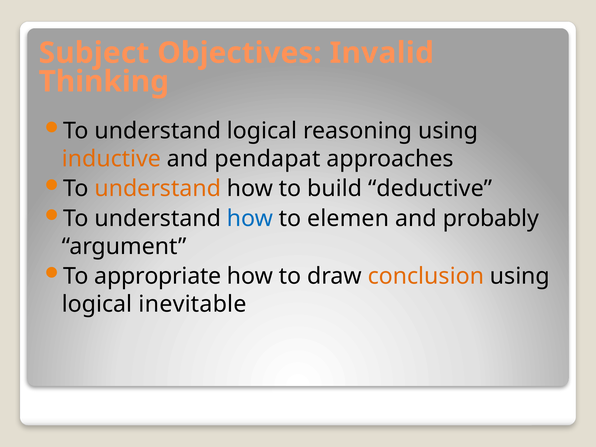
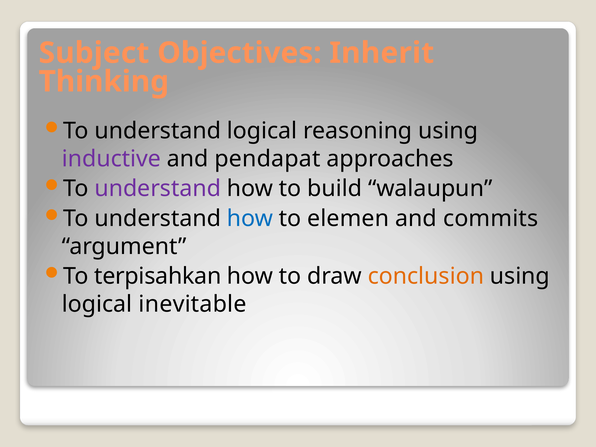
Invalid: Invalid -> Inherit (382, 53)
inductive colour: orange -> purple (112, 159)
understand colour: orange -> purple (158, 189)
deductive: deductive -> walaupun (430, 189)
probably: probably -> commits (491, 219)
appropriate: appropriate -> terpisahkan (158, 276)
